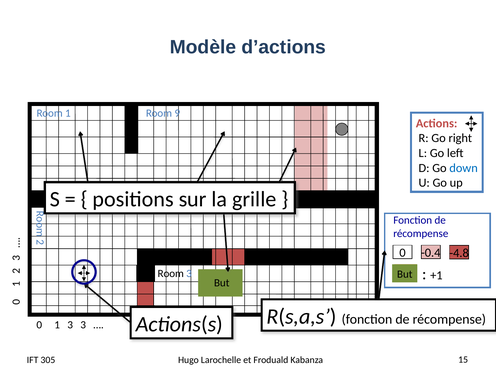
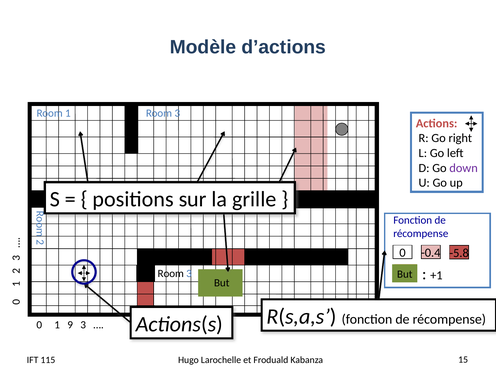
1 Room 9: 9 -> 3 (177, 113)
down colour: blue -> purple (464, 168)
-4.8: -4.8 -> -5.8 (459, 253)
1 3: 3 -> 9 (70, 325)
305: 305 -> 115 (48, 360)
